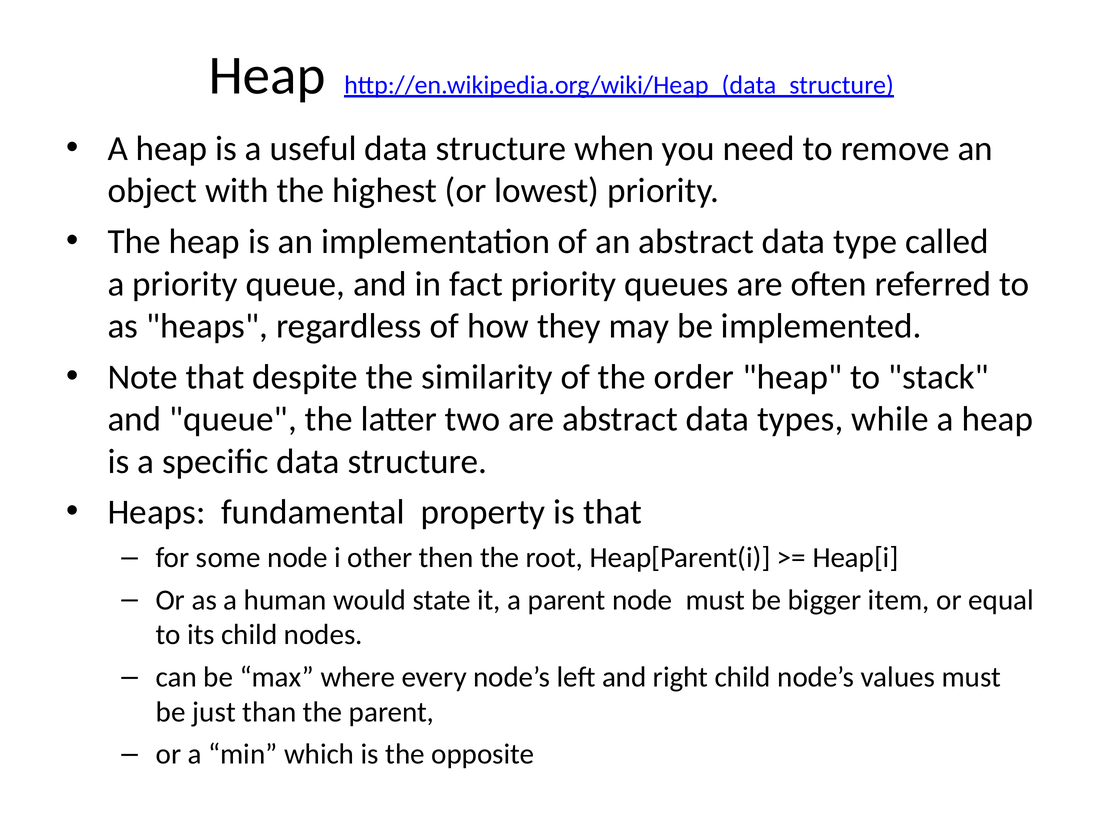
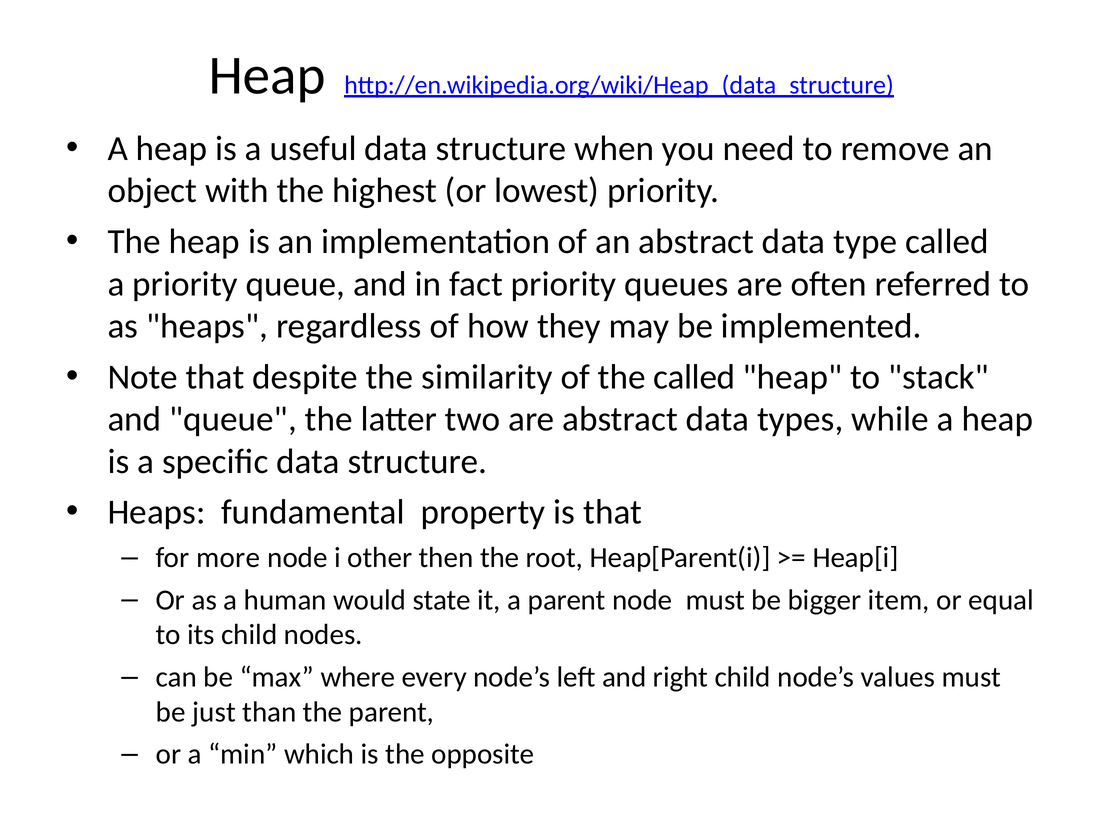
the order: order -> called (694, 377)
some: some -> more (228, 558)
